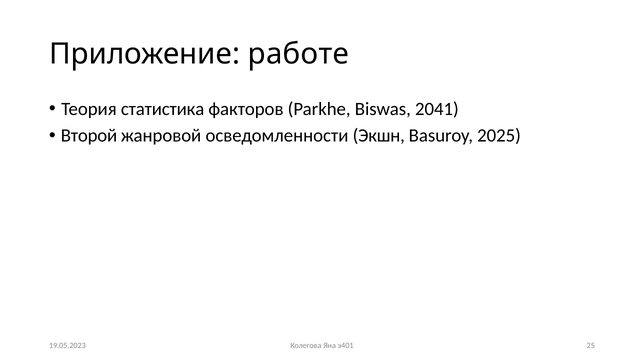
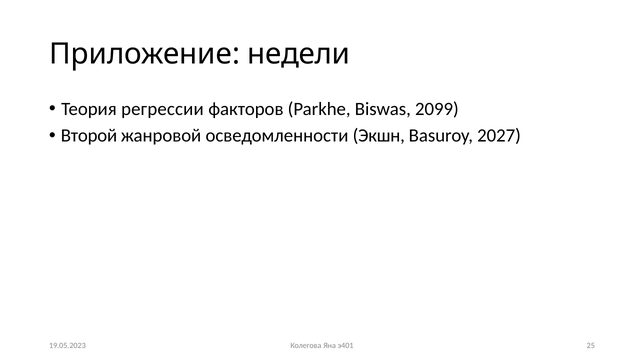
работе: работе -> недели (299, 54)
статистика: статистика -> регрессии (162, 109)
2041: 2041 -> 2099 (437, 109)
2025: 2025 -> 2027 (499, 136)
